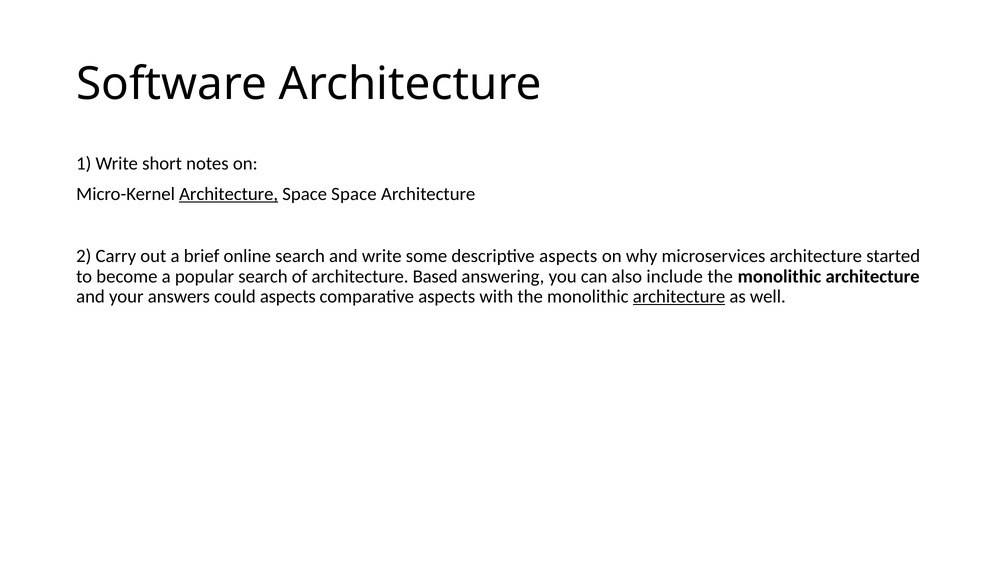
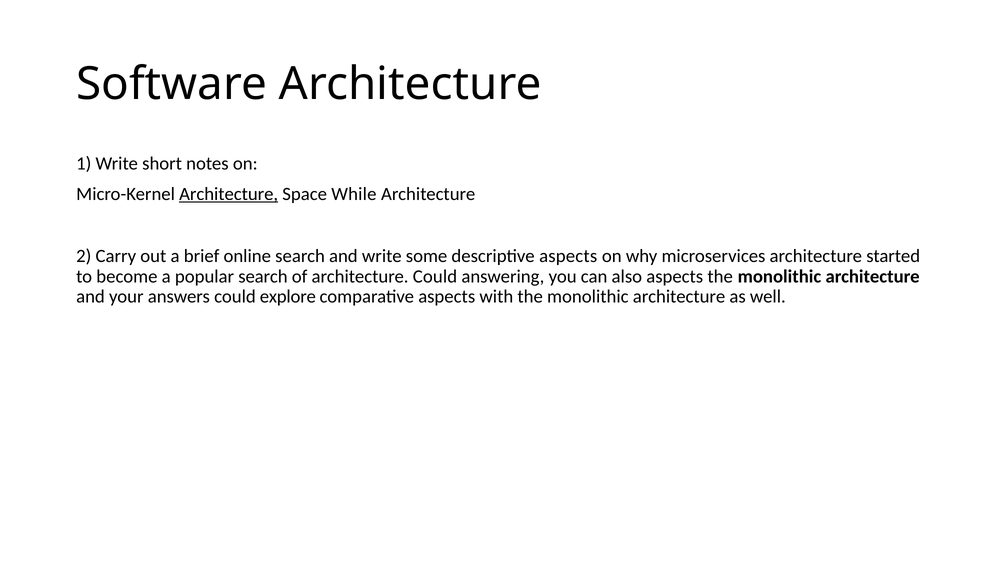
Space Space: Space -> While (354, 194)
architecture Based: Based -> Could (435, 277)
also include: include -> aspects (675, 277)
could aspects: aspects -> explore (288, 297)
architecture underline: present -> none (679, 297)
